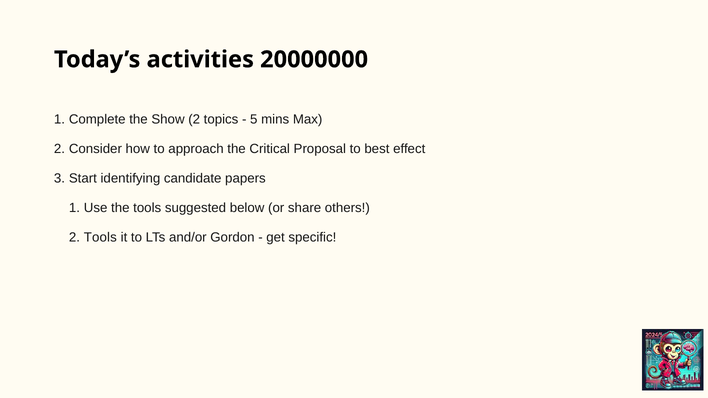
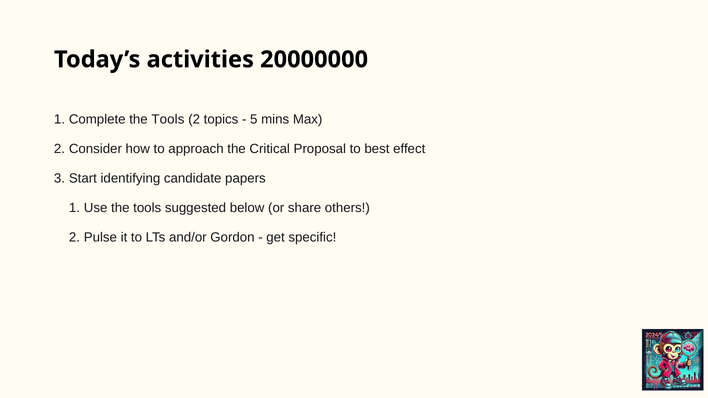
Complete the Show: Show -> Tools (168, 119)
2 Tools: Tools -> Pulse (100, 237)
